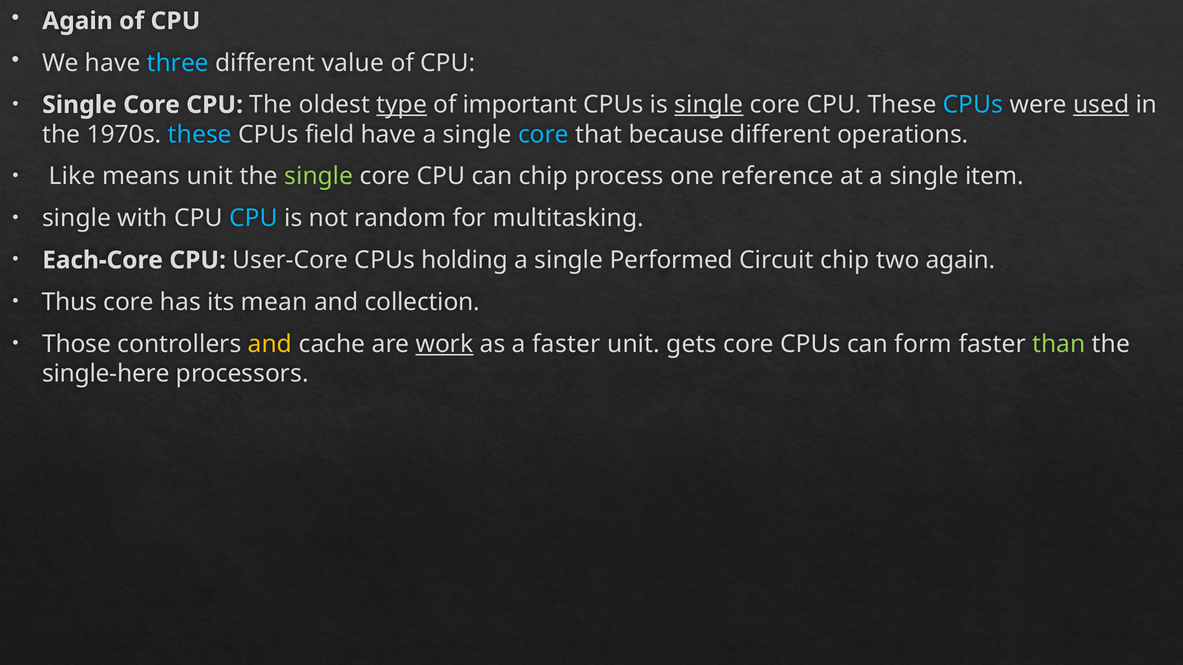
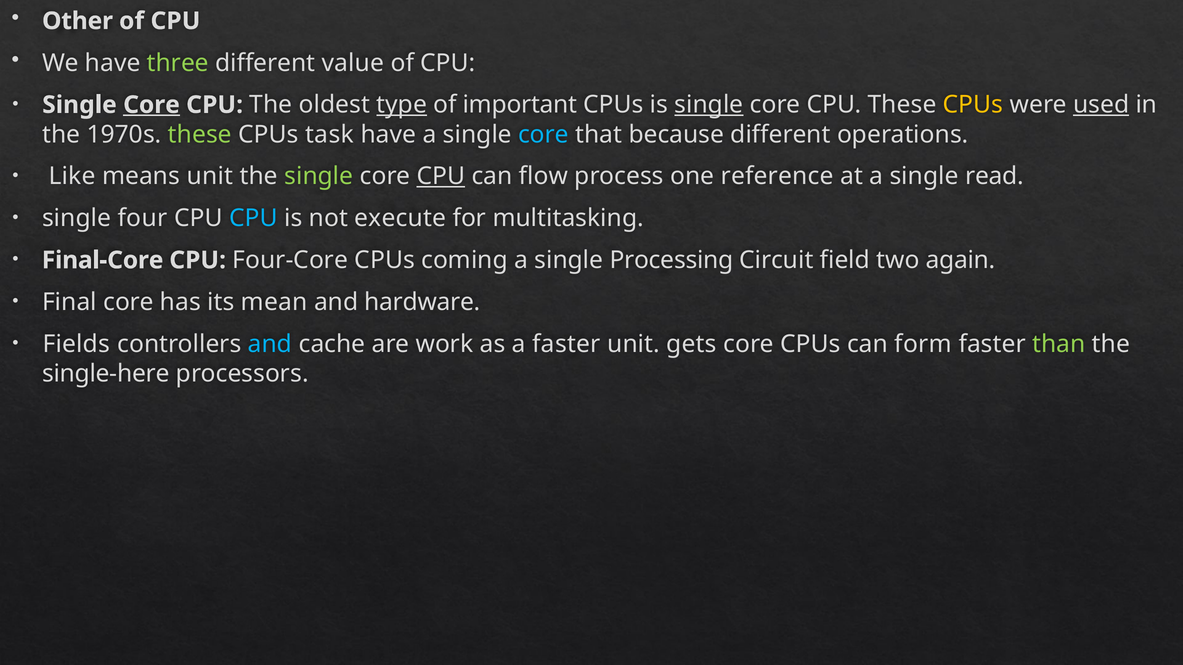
Again: Again -> Other (78, 21)
three colour: light blue -> light green (178, 63)
Core underline: none -> present (152, 105)
CPUs colour: light blue -> yellow (973, 105)
these colour: light blue -> light green (200, 135)
field: field -> task (330, 135)
CPU underline: none -> present (441, 176)
can chip: chip -> flow (543, 176)
item: item -> read (995, 176)
with: with -> four (143, 218)
random: random -> execute (400, 218)
Each-Core: Each-Core -> Final-Core (103, 260)
User-Core: User-Core -> Four-Core (290, 260)
holding: holding -> coming (465, 260)
Performed: Performed -> Processing (671, 260)
Circuit chip: chip -> field (845, 260)
Thus: Thus -> Final (69, 302)
collection: collection -> hardware (422, 302)
Those: Those -> Fields (76, 344)
and colour: yellow -> light blue (270, 344)
work underline: present -> none (444, 344)
